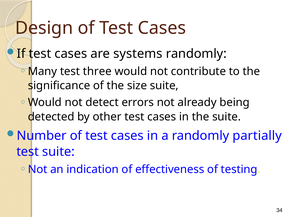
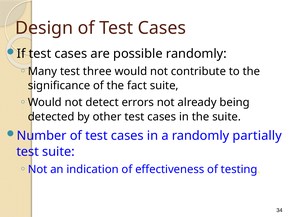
systems: systems -> possible (138, 54)
size: size -> fact (137, 85)
